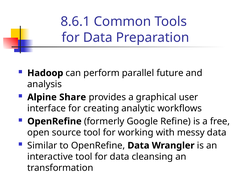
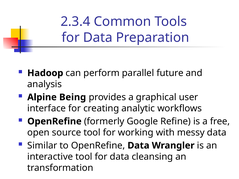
8.6.1: 8.6.1 -> 2.3.4 (75, 22)
Share: Share -> Being (73, 97)
